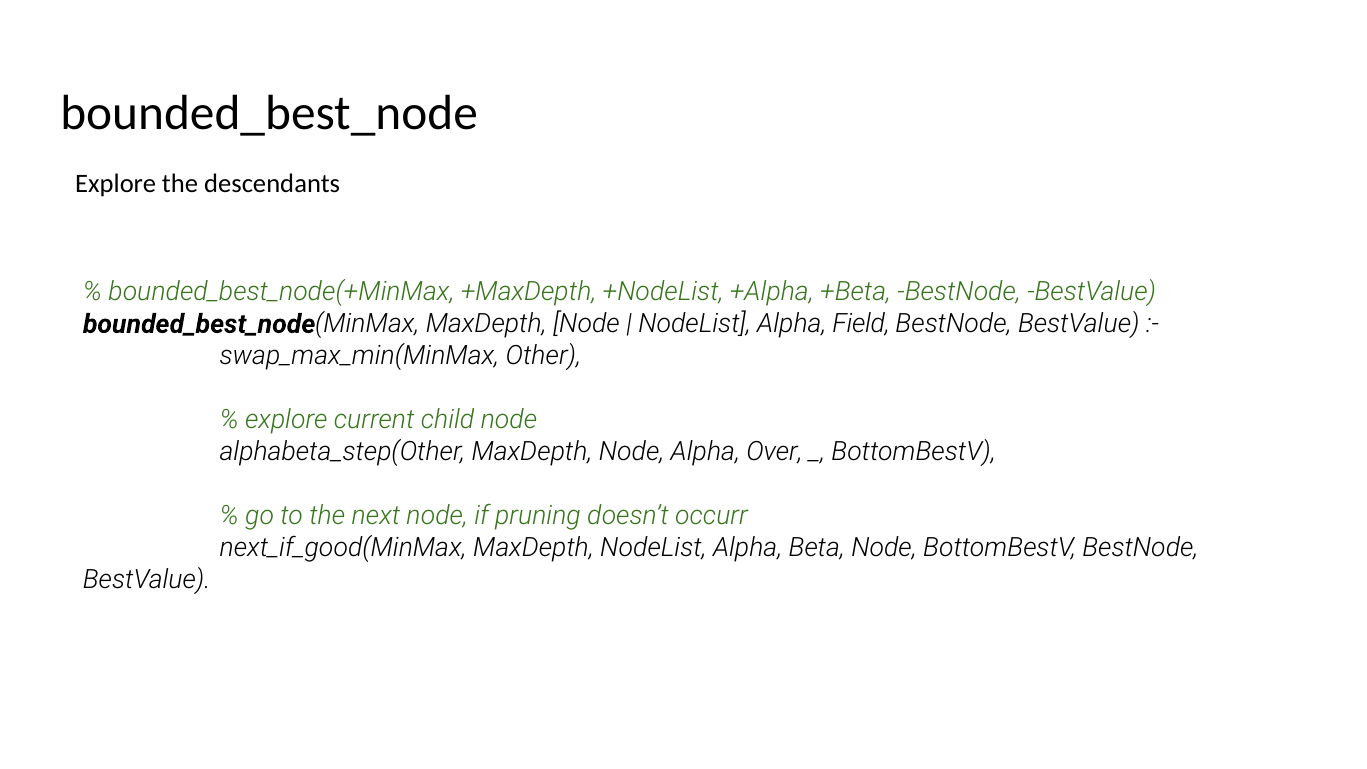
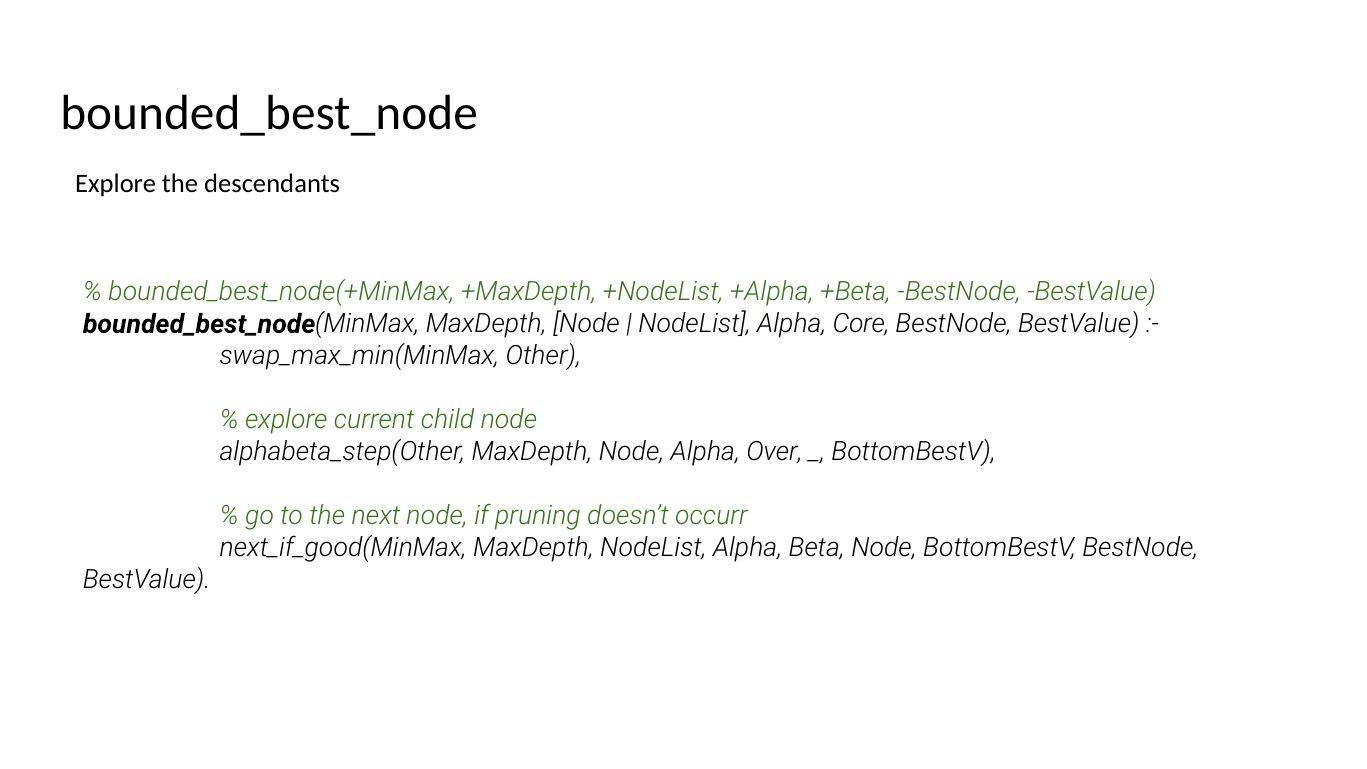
Field: Field -> Core (861, 324)
